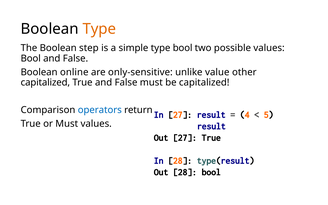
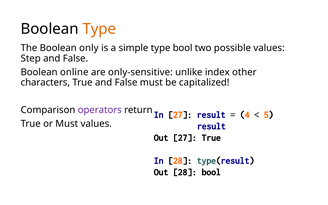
step: step -> only (89, 48)
Bool: Bool -> Step (31, 58)
value: value -> index (217, 72)
capitalized: capitalized -> characters (45, 82)
operators colour: blue -> purple (100, 110)
